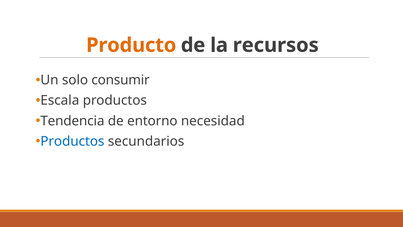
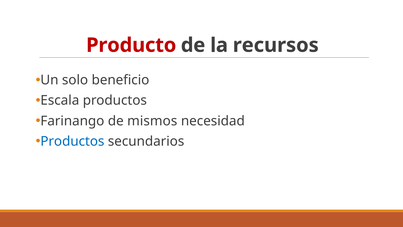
Producto colour: orange -> red (131, 45)
consumir: consumir -> beneficio (120, 80)
Tendencia: Tendencia -> Farinango (72, 121)
entorno: entorno -> mismos (152, 121)
